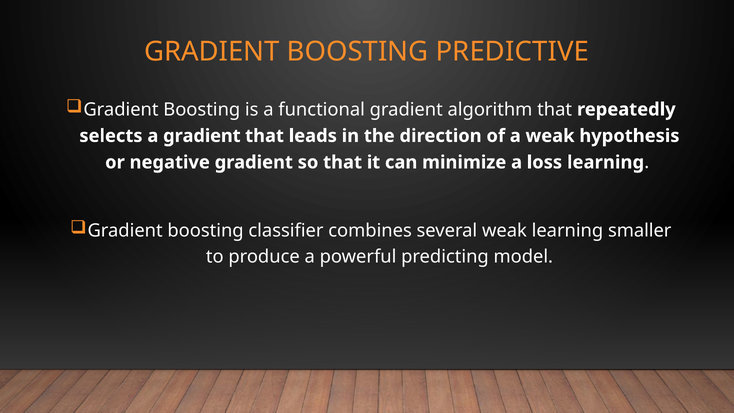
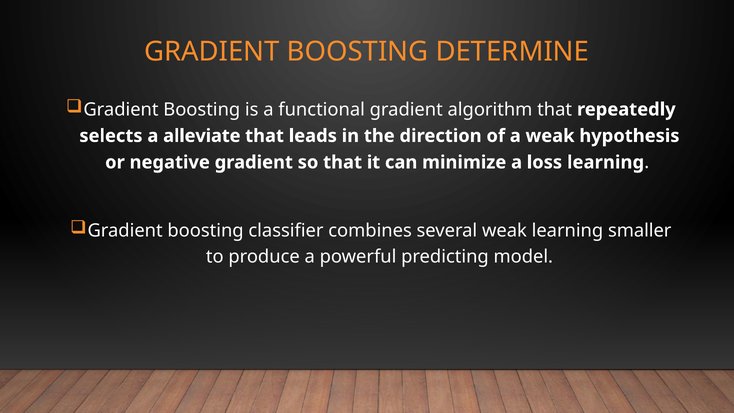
PREDICTIVE: PREDICTIVE -> DETERMINE (512, 52)
a gradient: gradient -> alleviate (202, 136)
